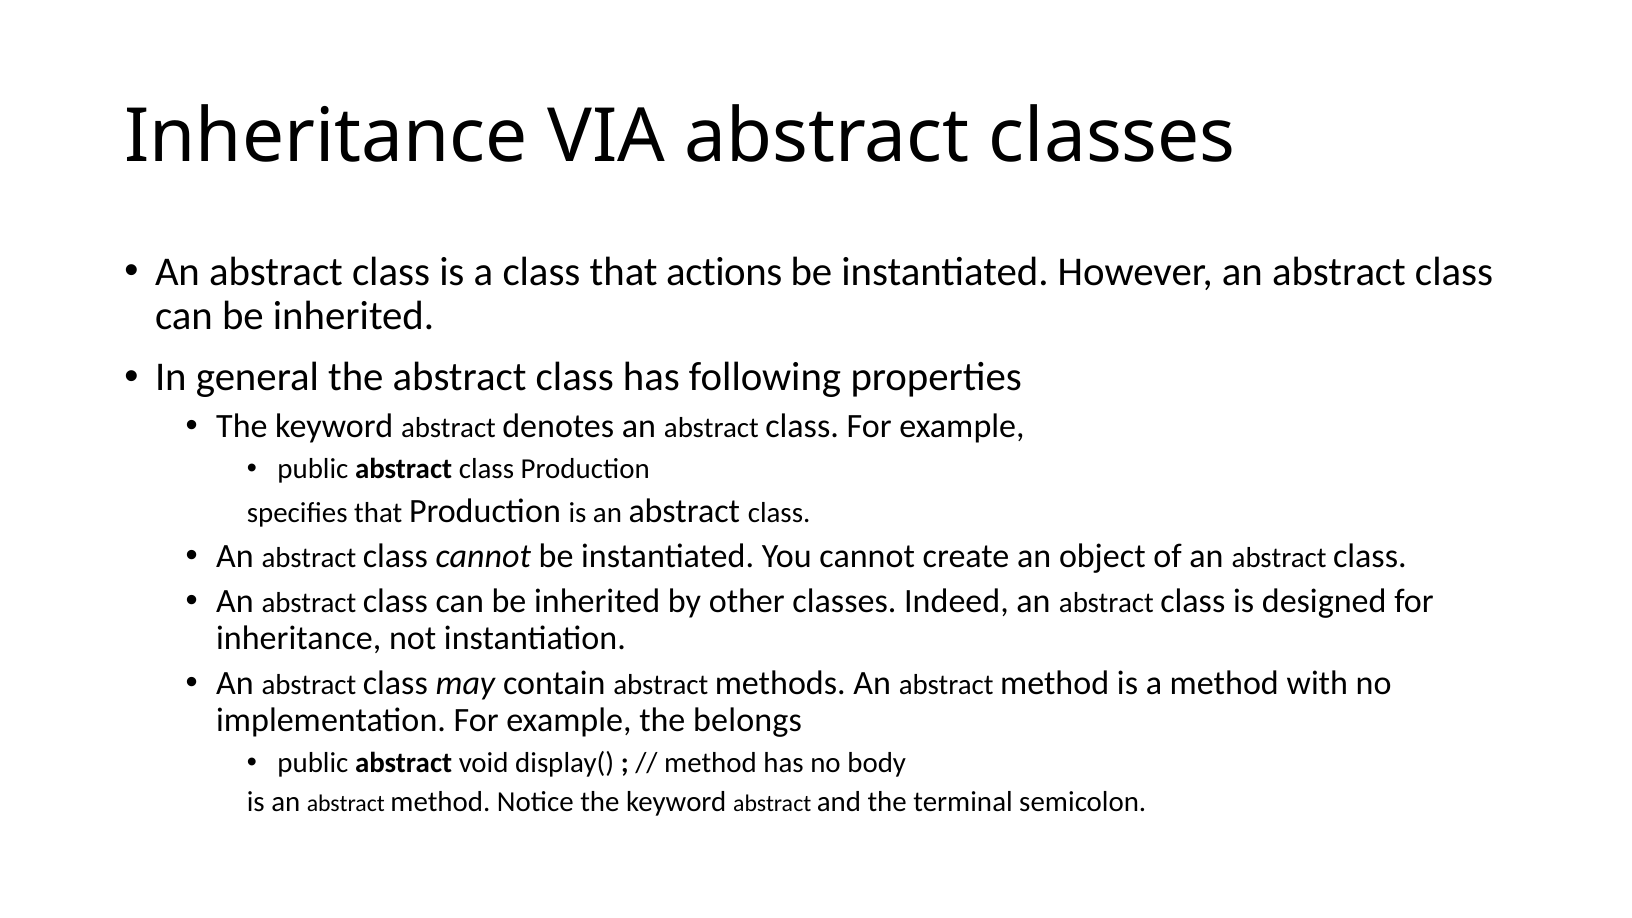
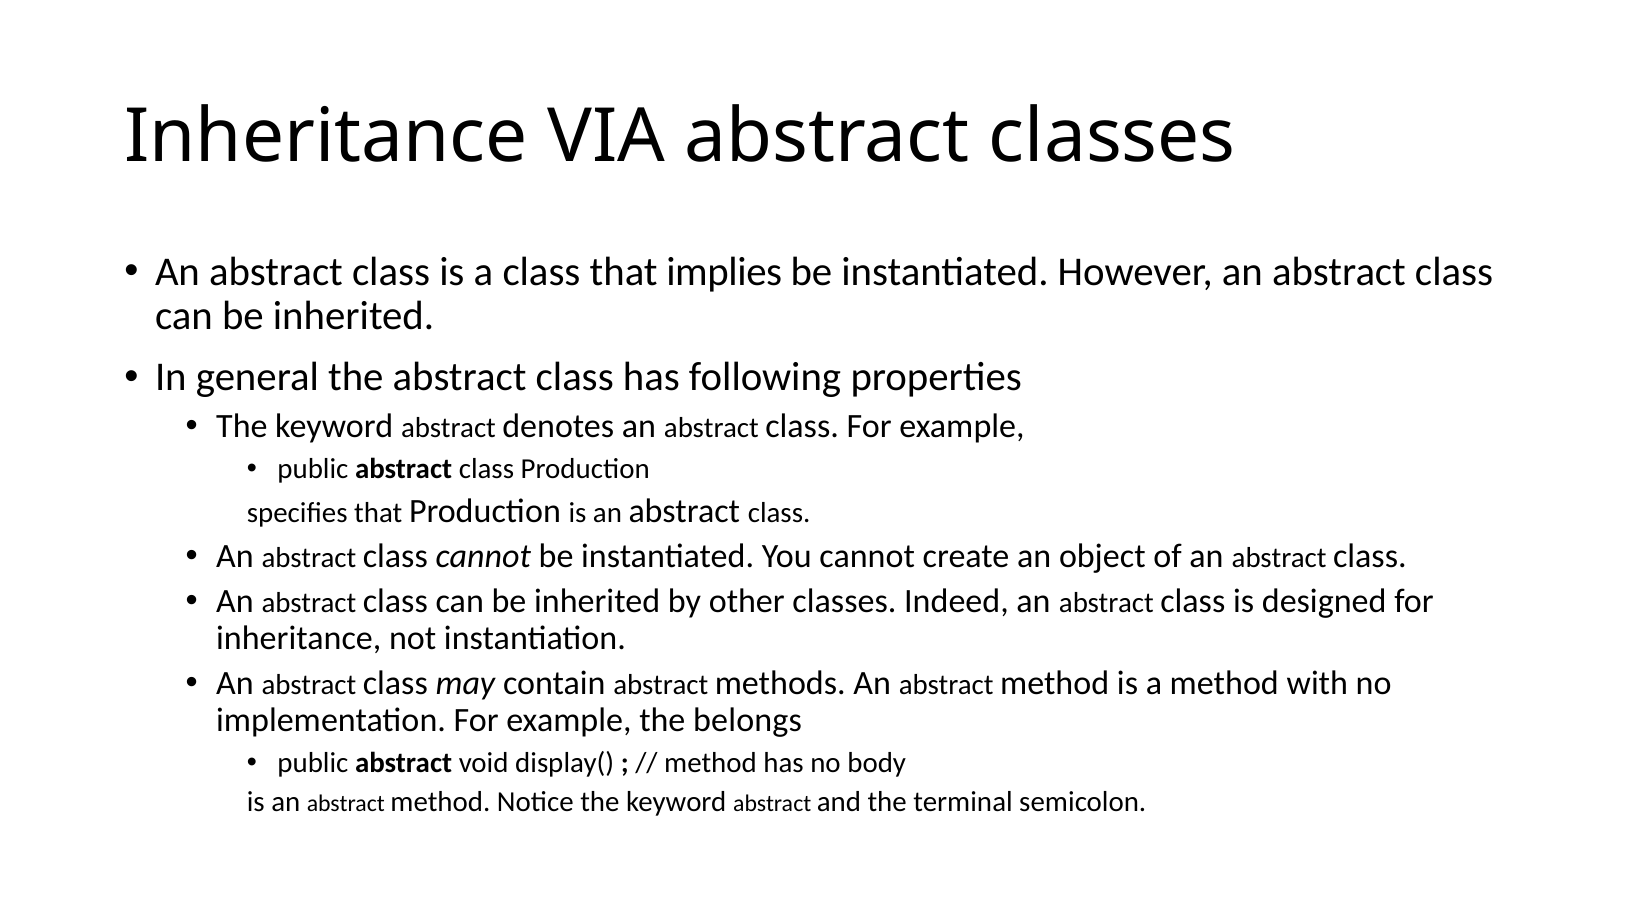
actions: actions -> implies (724, 272)
